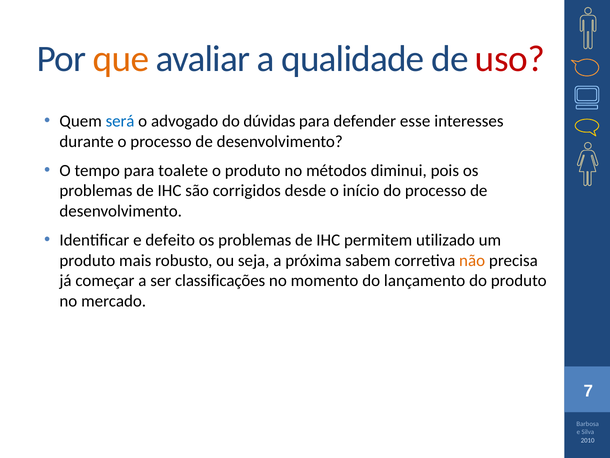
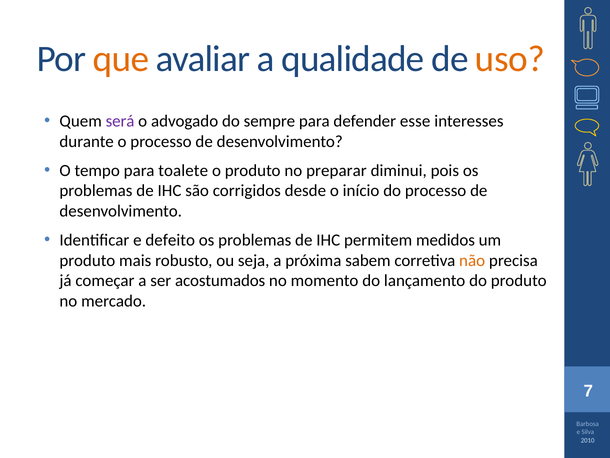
uso colour: red -> orange (510, 59)
será colour: blue -> purple (120, 121)
dúvidas: dúvidas -> sempre (269, 121)
métodos: métodos -> preparar (336, 170)
utilizado: utilizado -> medidos (446, 240)
classificações: classificações -> acostumados (220, 281)
